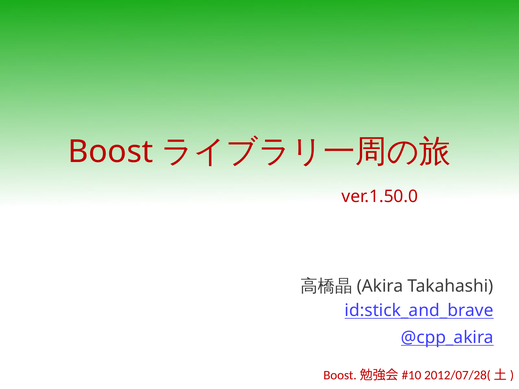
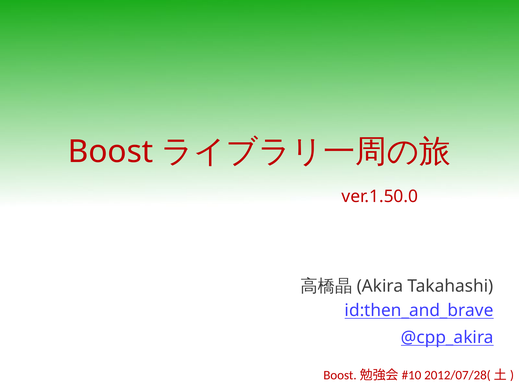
id:stick_and_brave: id:stick_and_brave -> id:then_and_brave (419, 311)
